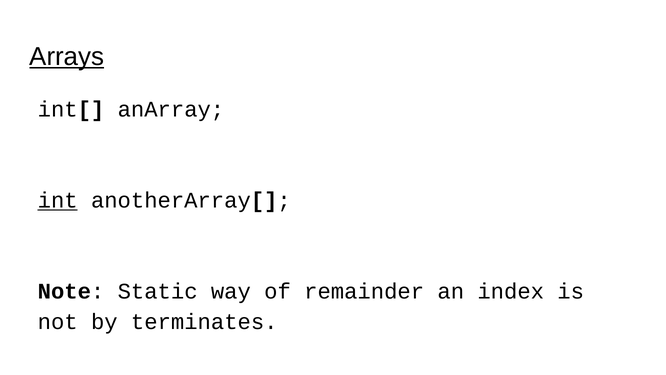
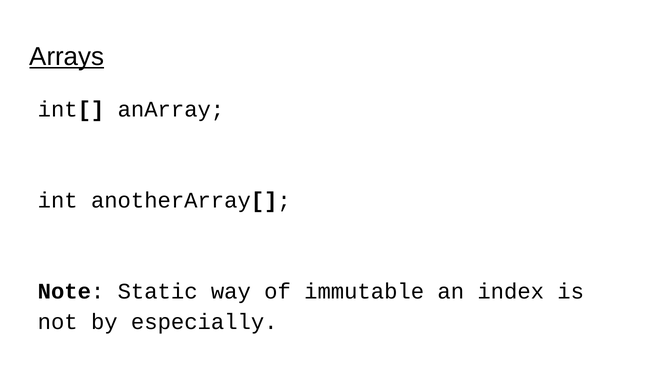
int underline: present -> none (58, 200)
remainder: remainder -> immutable (364, 291)
terminates: terminates -> especially (204, 322)
